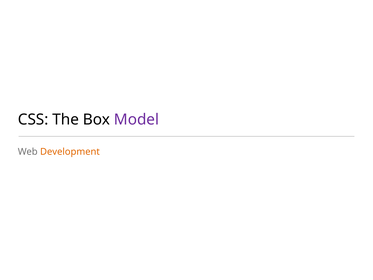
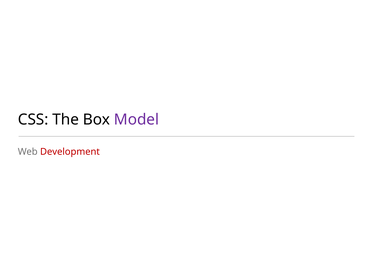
Development colour: orange -> red (70, 152)
